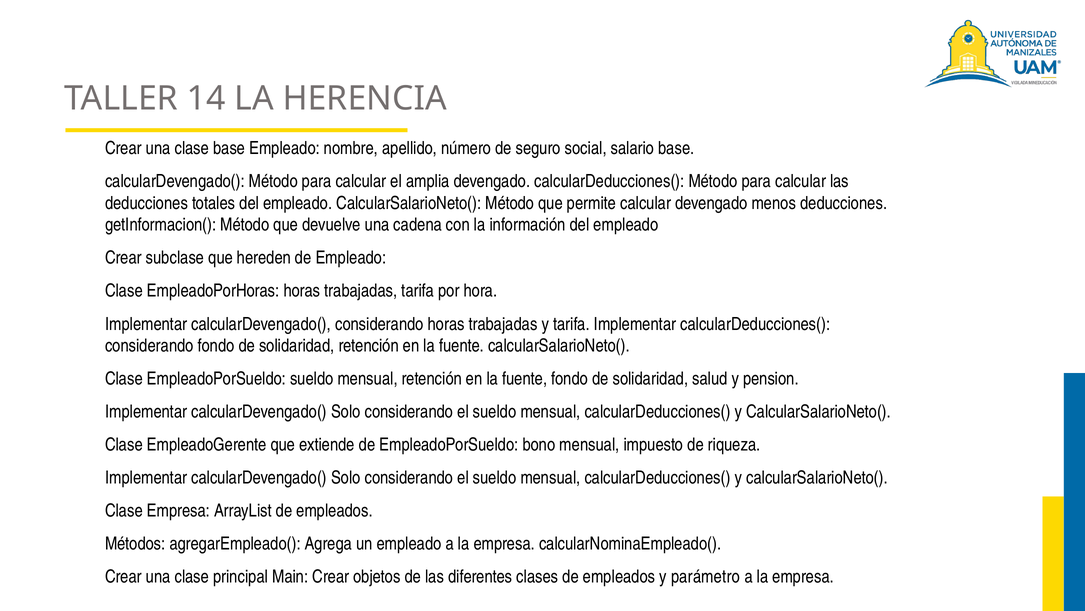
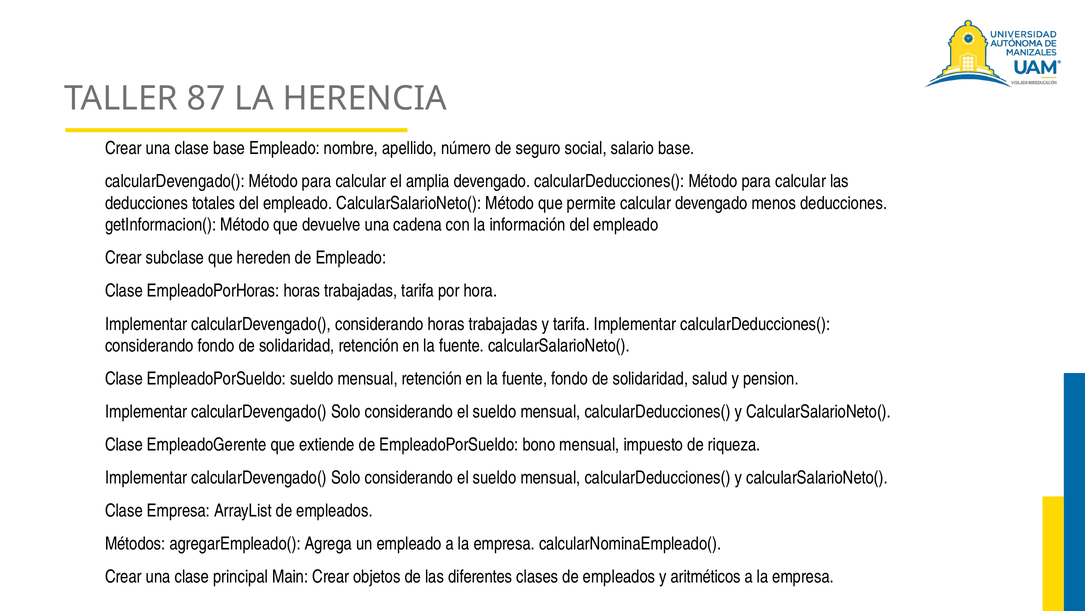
14: 14 -> 87 (206, 98)
parámetro: parámetro -> aritméticos (706, 576)
